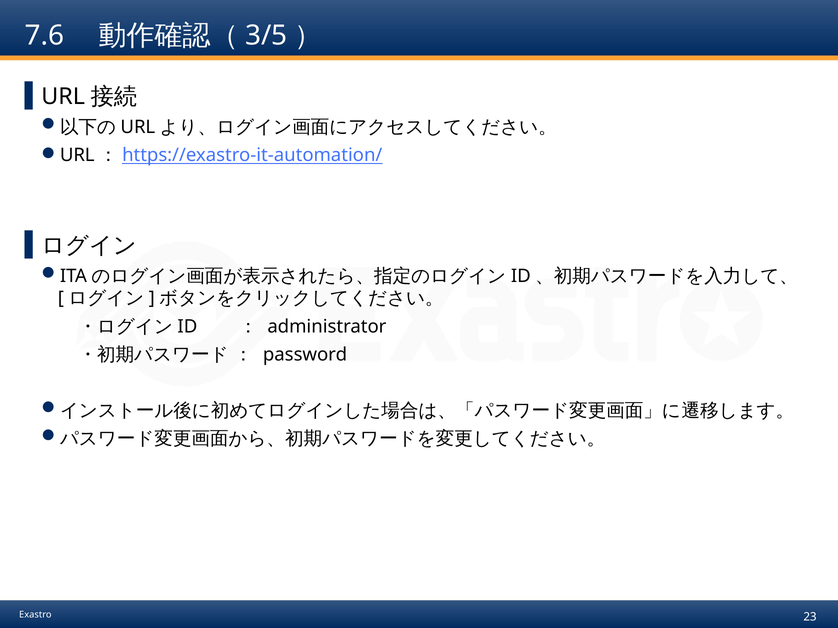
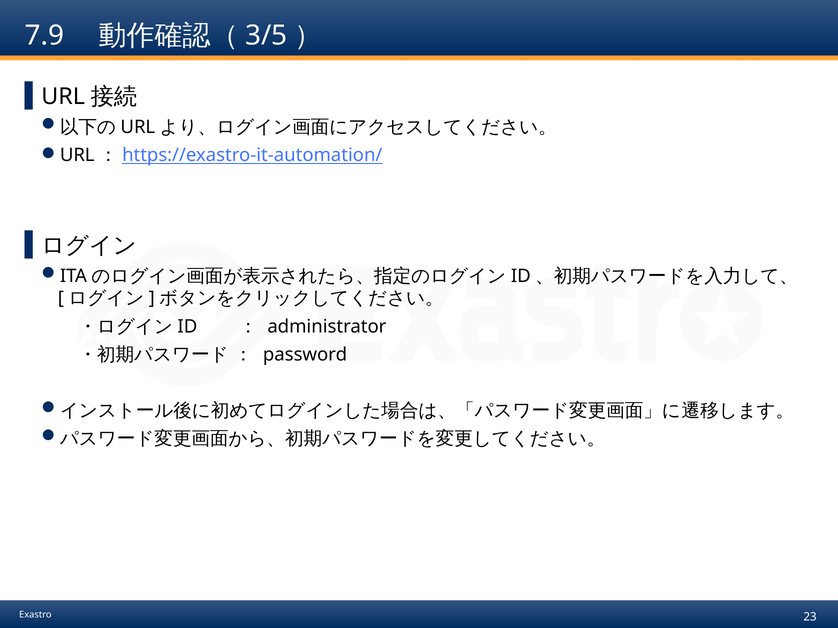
7.6: 7.6 -> 7.9 (45, 36)
